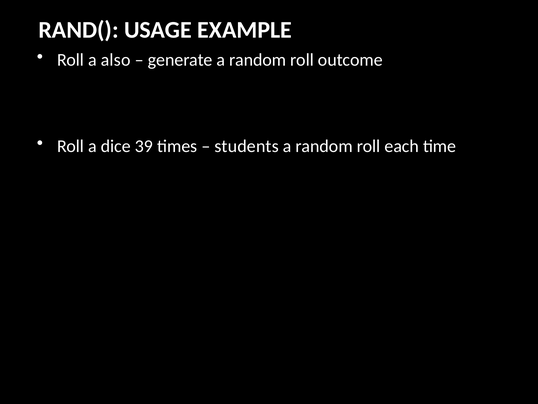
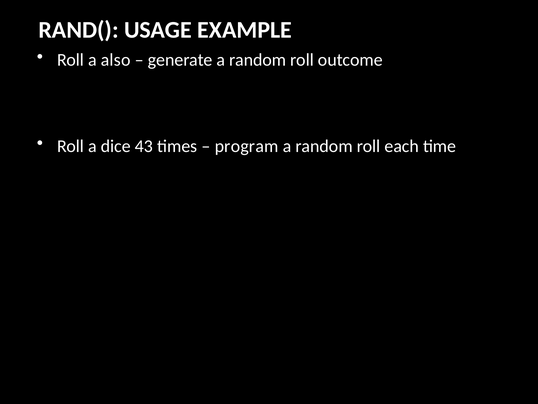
39: 39 -> 43 (144, 146)
students: students -> program (247, 146)
